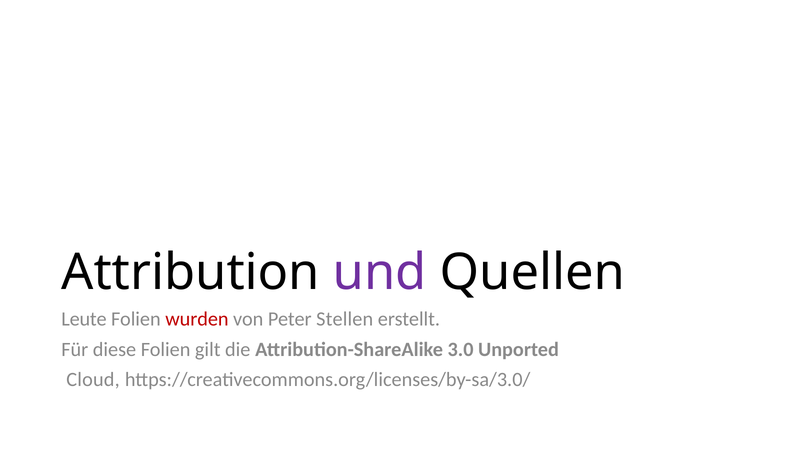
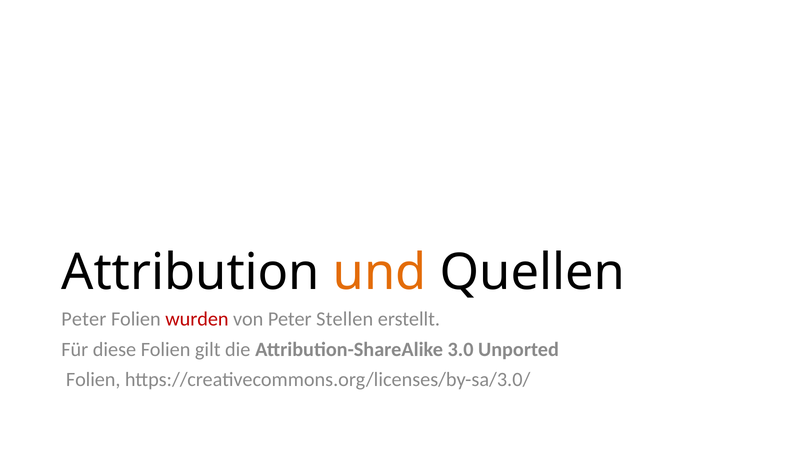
und colour: purple -> orange (380, 272)
Leute: Leute -> Peter (84, 319)
Cloud: Cloud -> Folien (93, 379)
